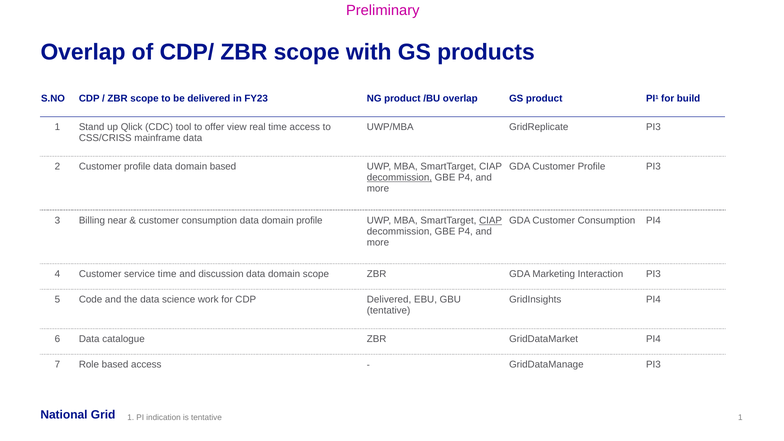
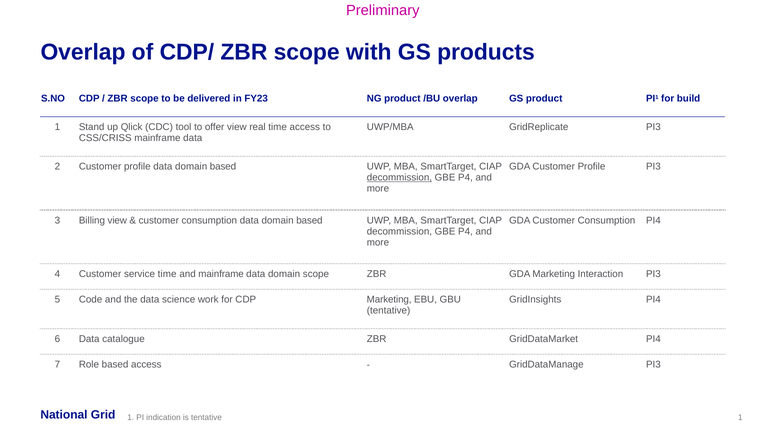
near: near -> view (117, 220)
consumption data domain profile: profile -> based (309, 220)
CIAP underline: present -> none (491, 220)
and discussion: discussion -> mainframe (221, 274)
CDP Delivered: Delivered -> Marketing (389, 300)
